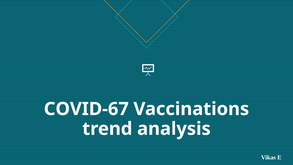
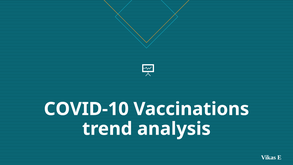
COVID-67: COVID-67 -> COVID-10 (86, 109)
